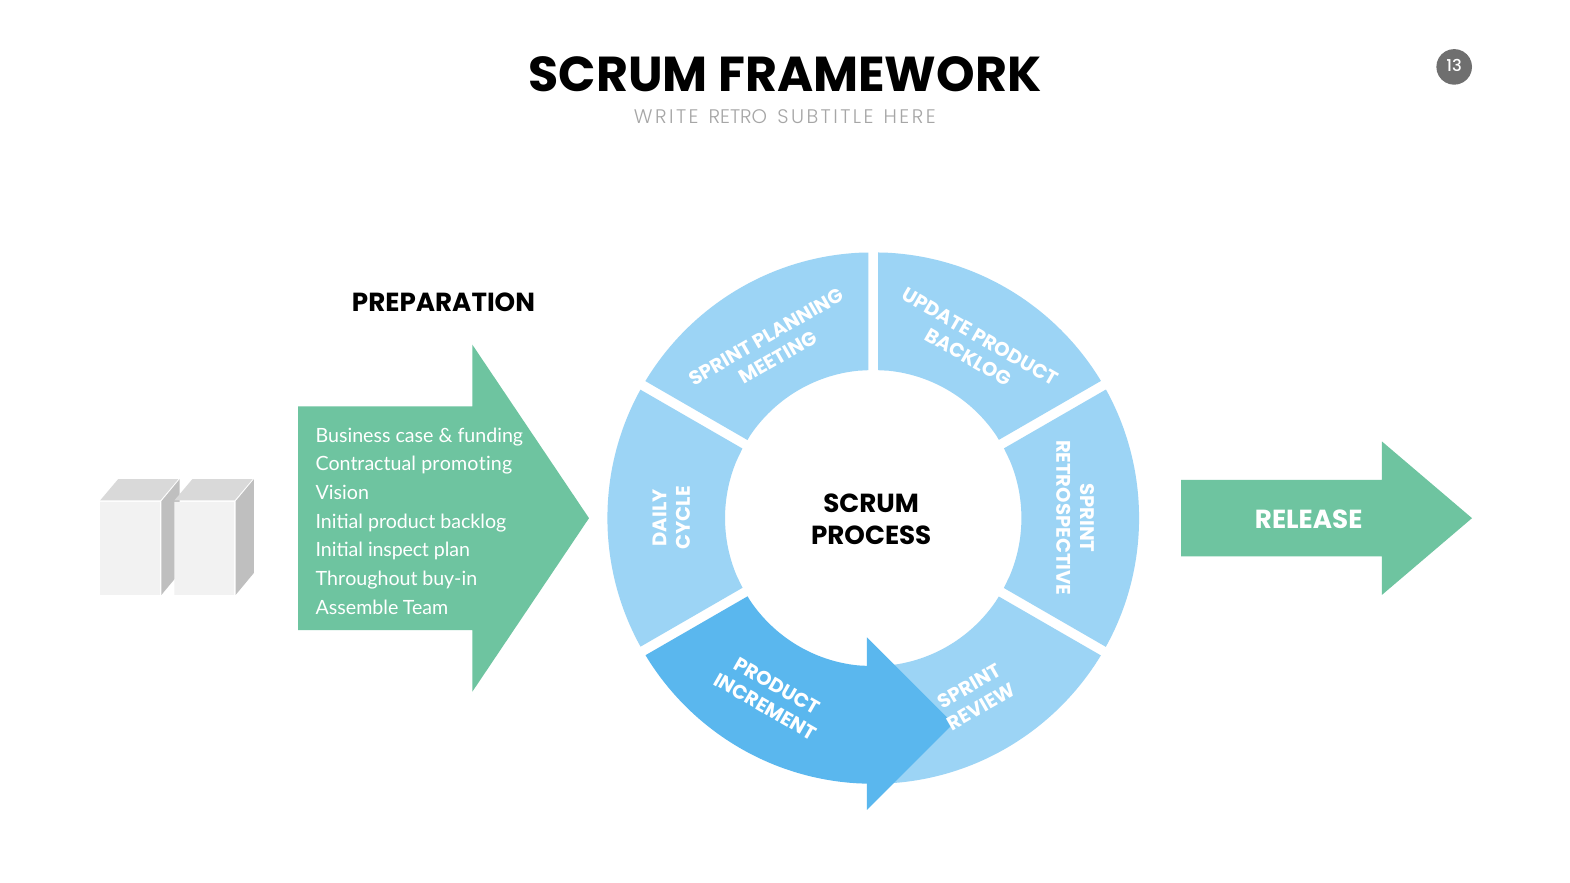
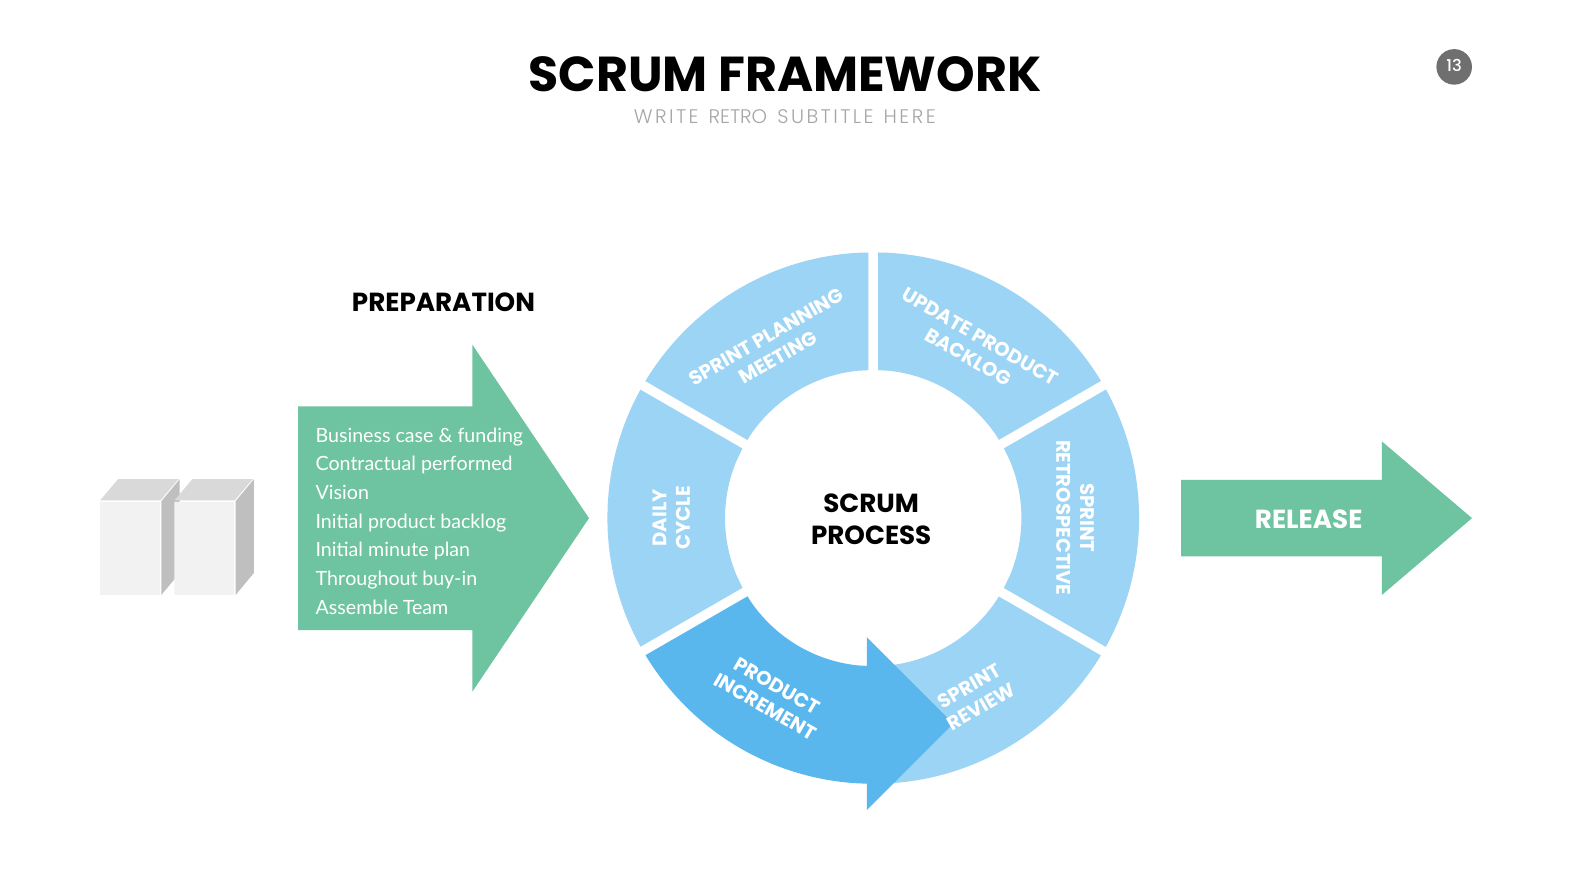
promoting: promoting -> performed (467, 465)
inspect: inspect -> minute (398, 551)
